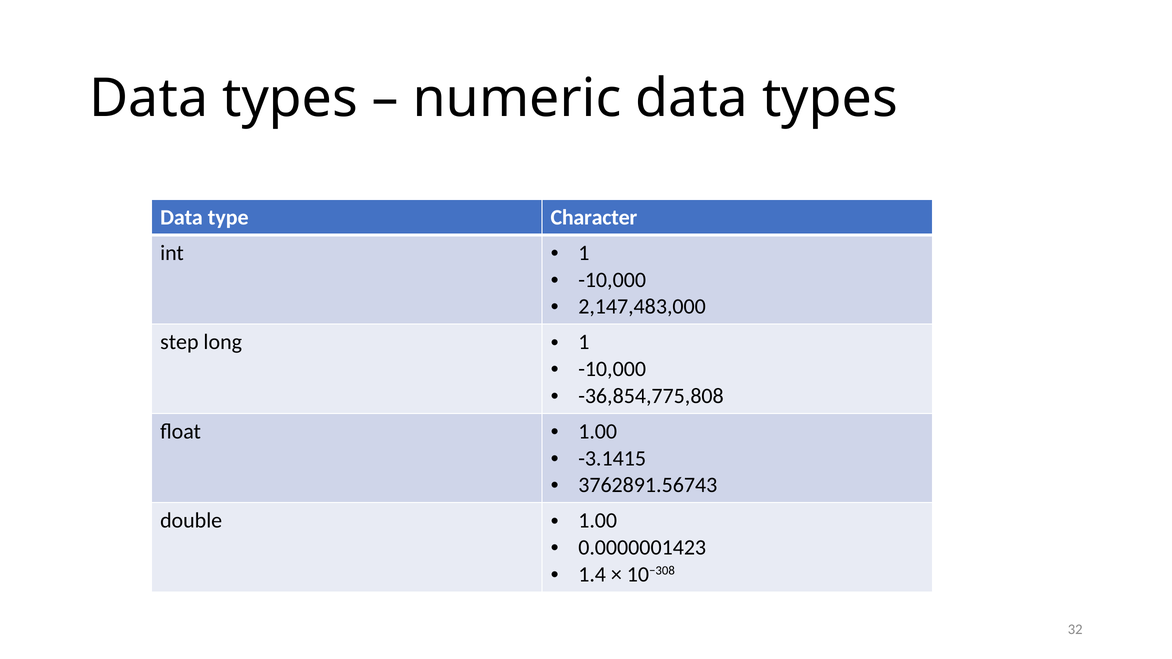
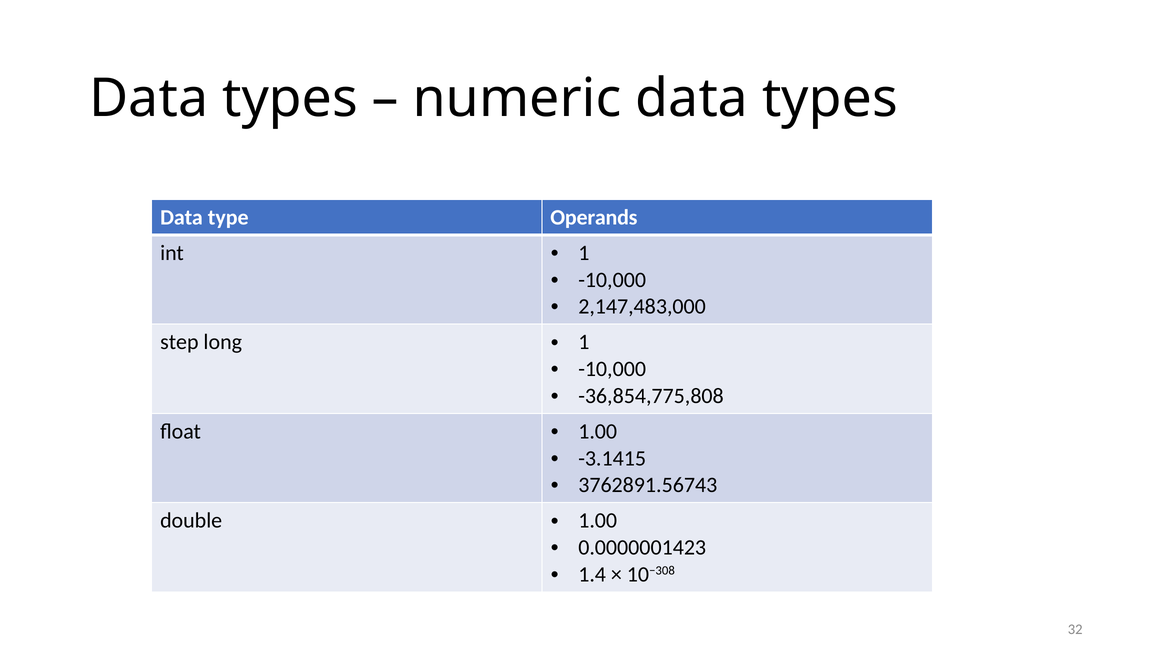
Character: Character -> Operands (594, 217)
